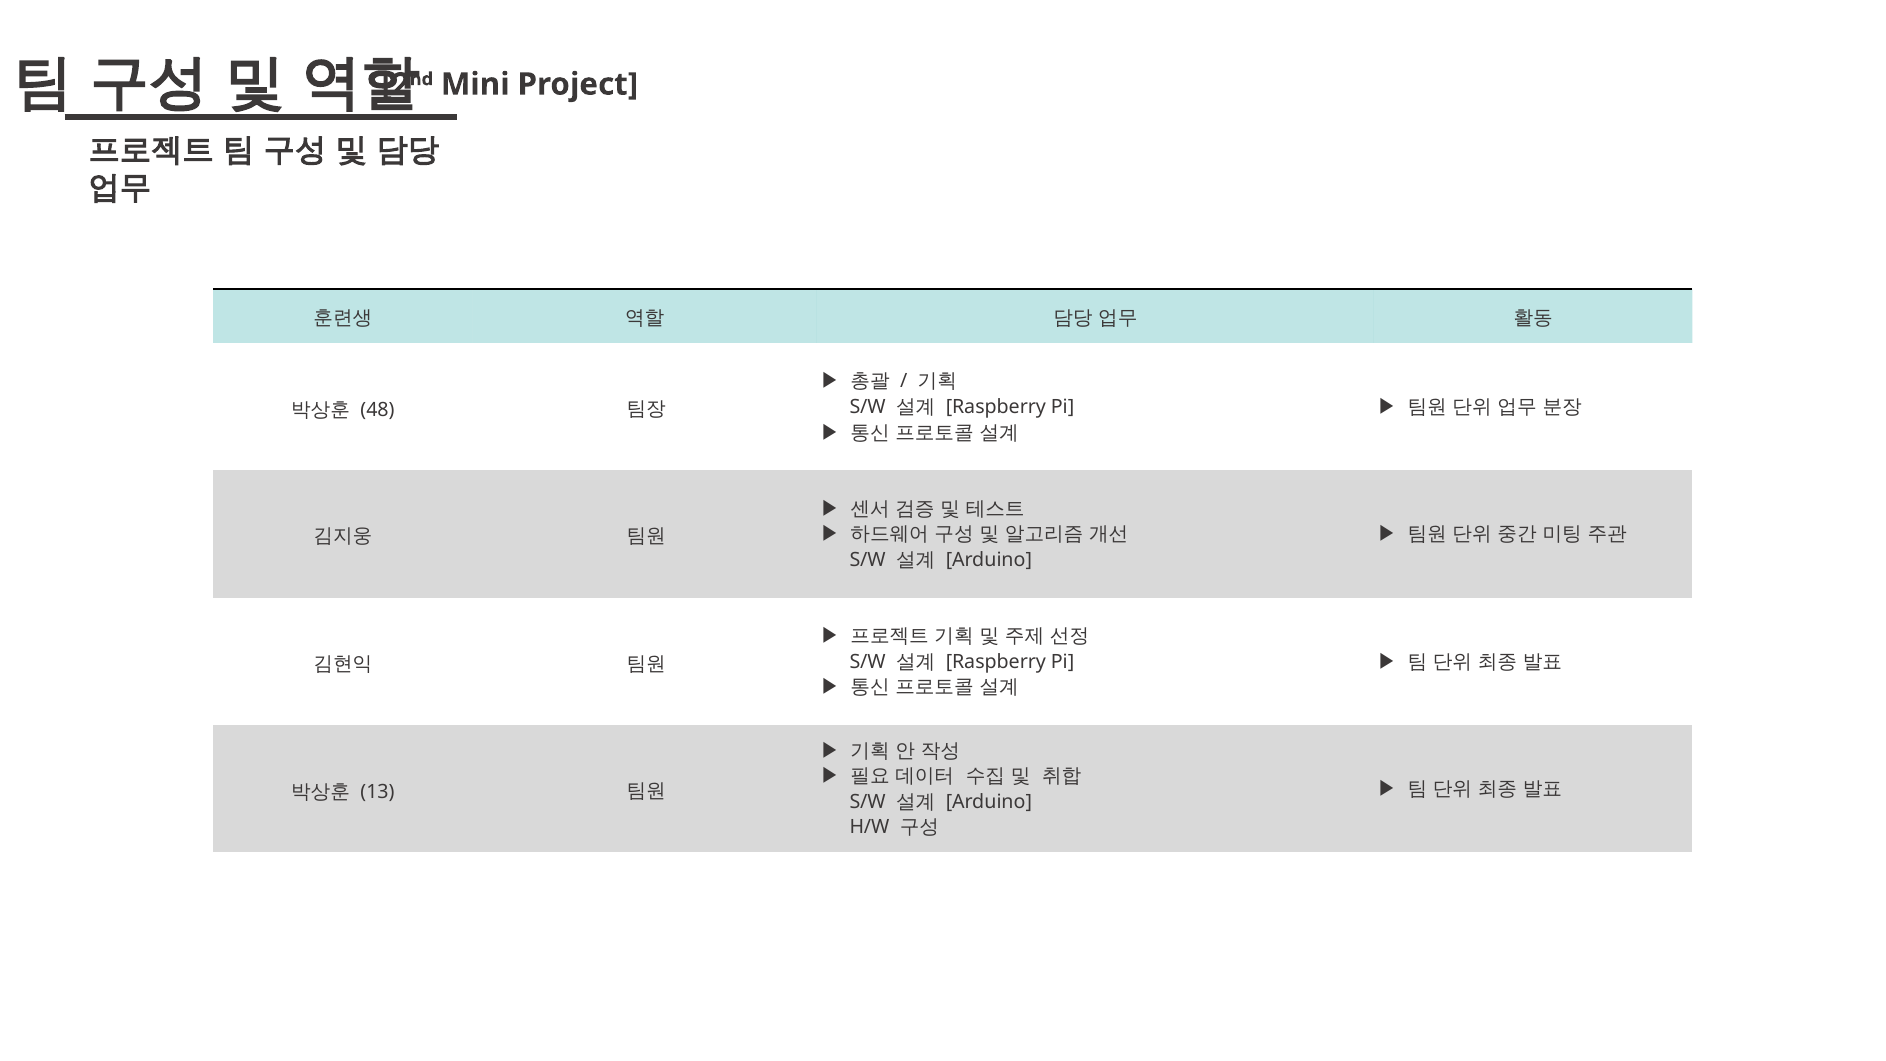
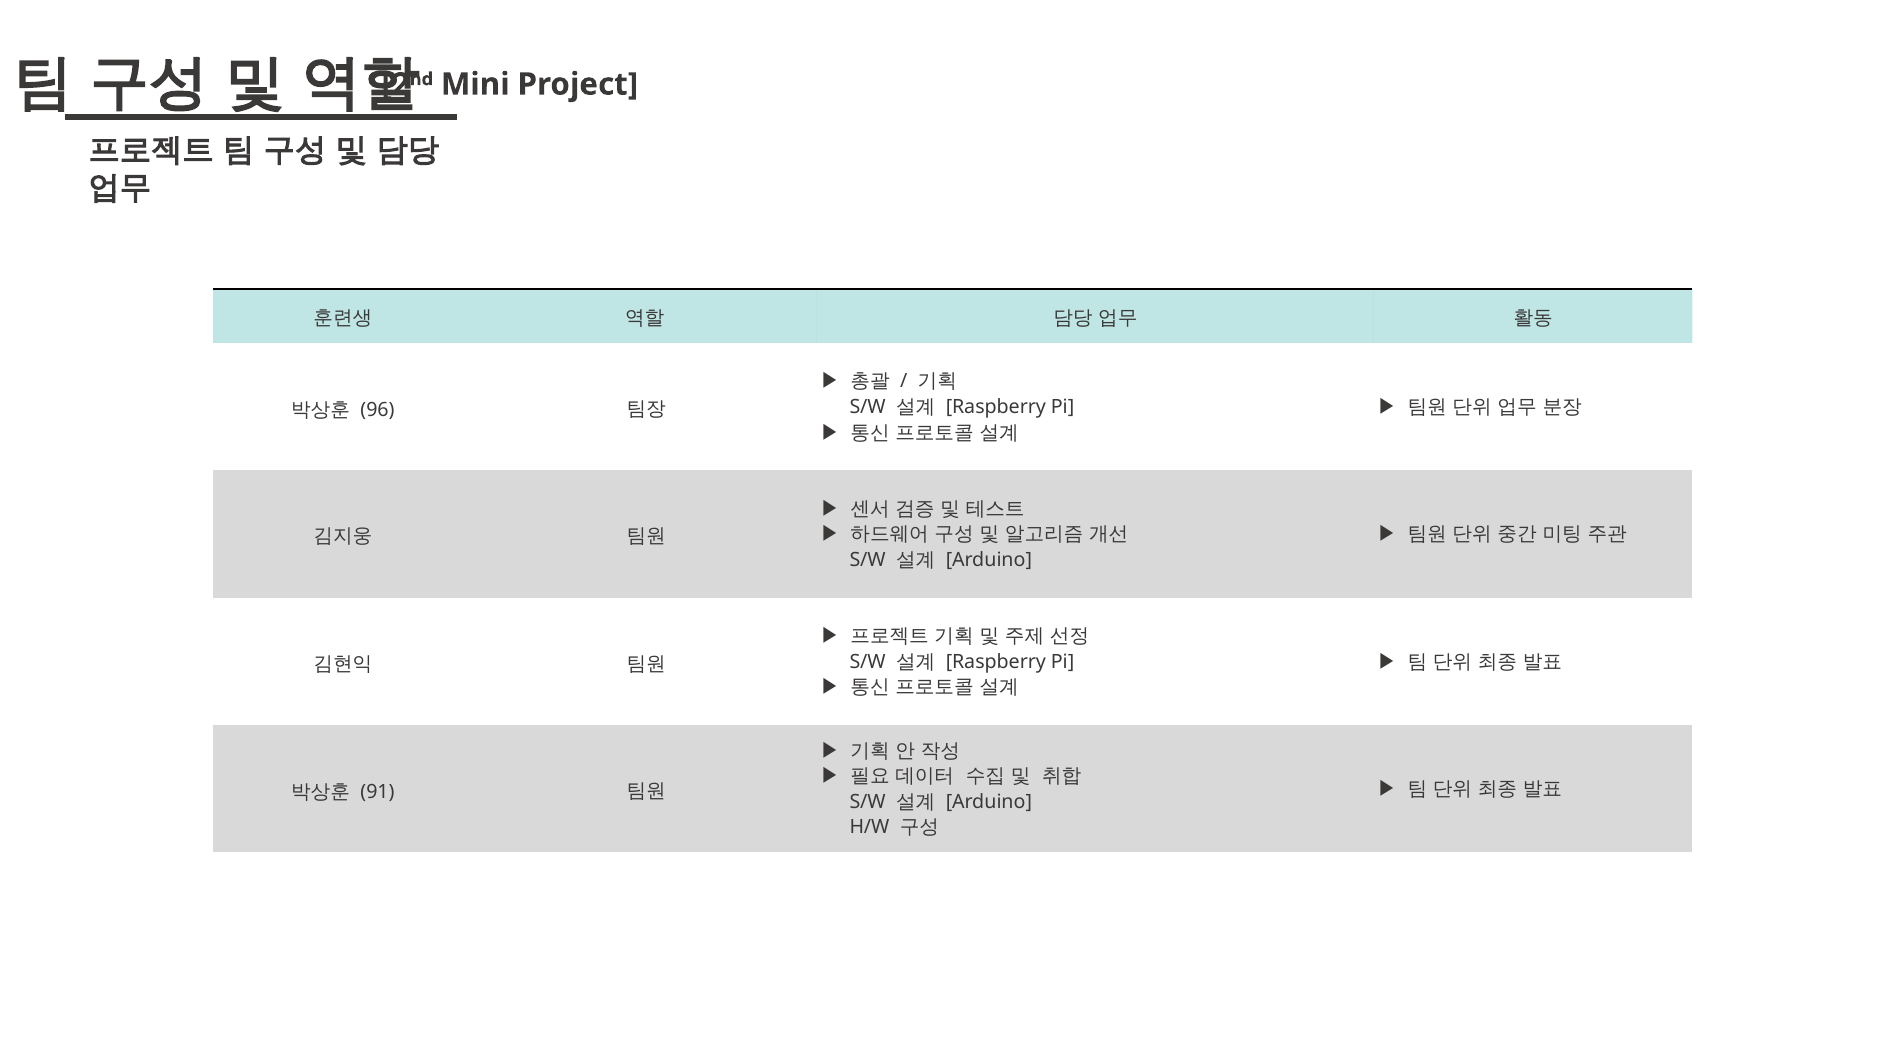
48: 48 -> 96 (377, 410)
13: 13 -> 91 (377, 792)
